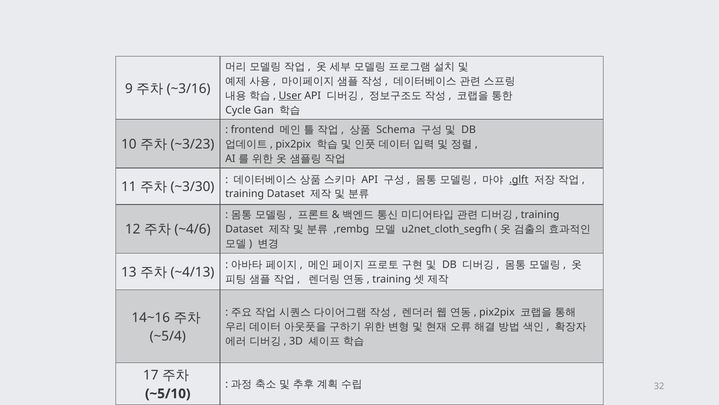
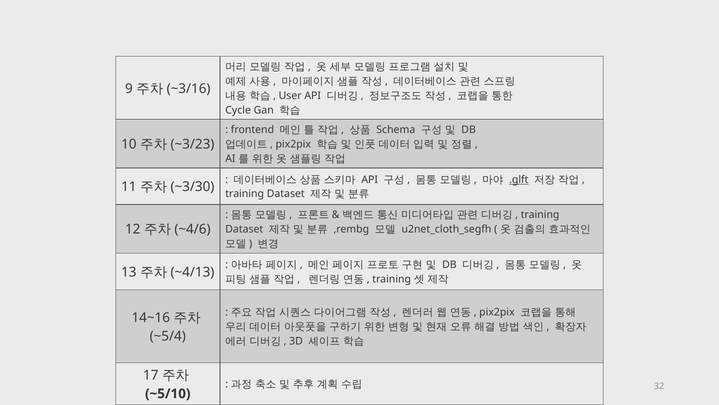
User underline: present -> none (290, 96)
